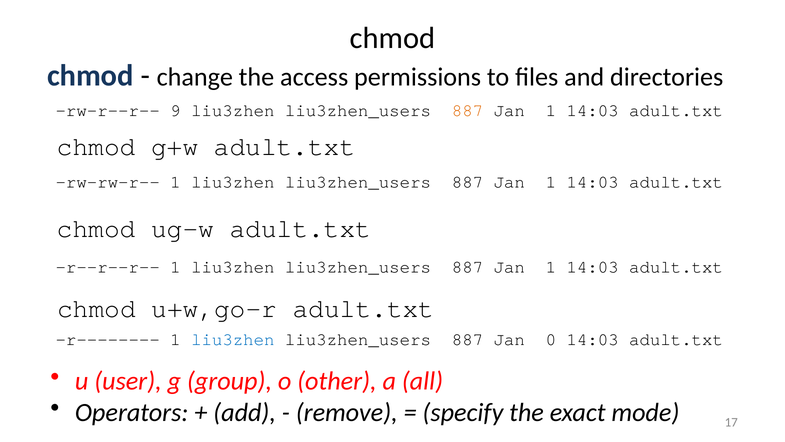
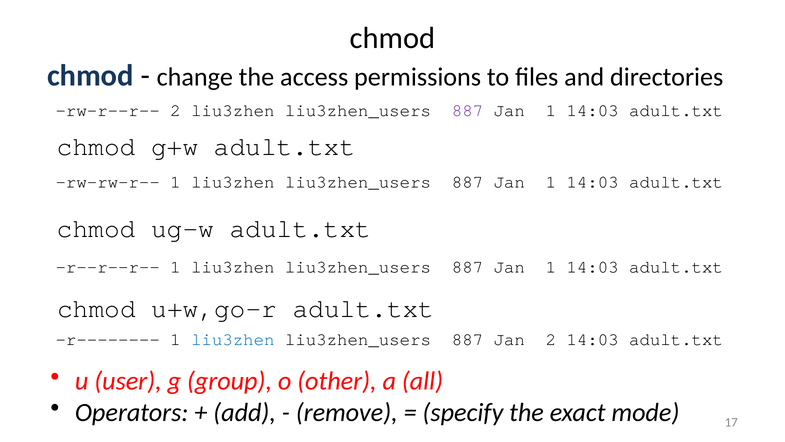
rw-r--r-- 9: 9 -> 2 (175, 110)
887 colour: orange -> purple (467, 110)
Jan 0: 0 -> 2 (551, 339)
